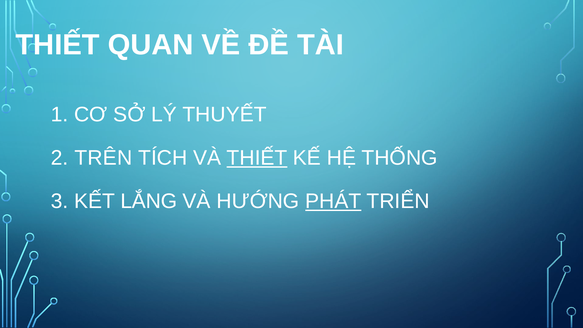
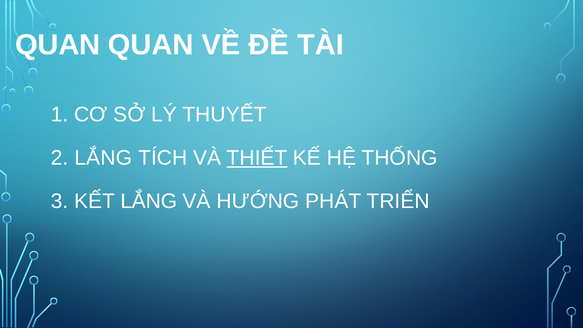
THIẾT: THIẾT -> QUAN (58, 45)
2 TRÊN: TRÊN -> LẮNG (103, 158)
PHÁT underline: present -> none (333, 201)
